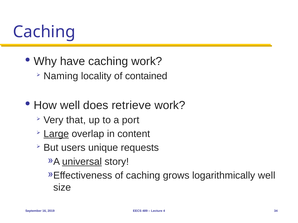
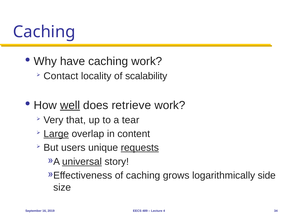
Naming: Naming -> Contact (61, 76)
contained: contained -> scalability (146, 76)
well underline: none -> present (70, 105)
port: port -> tear (131, 120)
requests underline: none -> present (140, 148)
logarithmically well: well -> side (267, 176)
